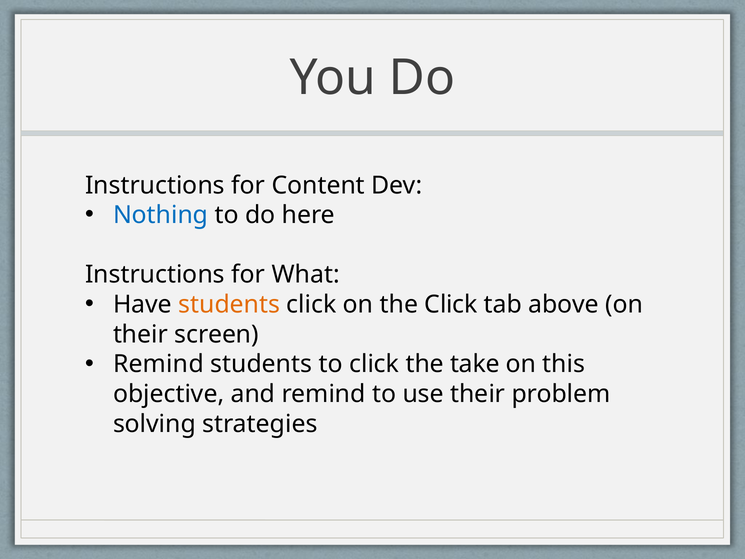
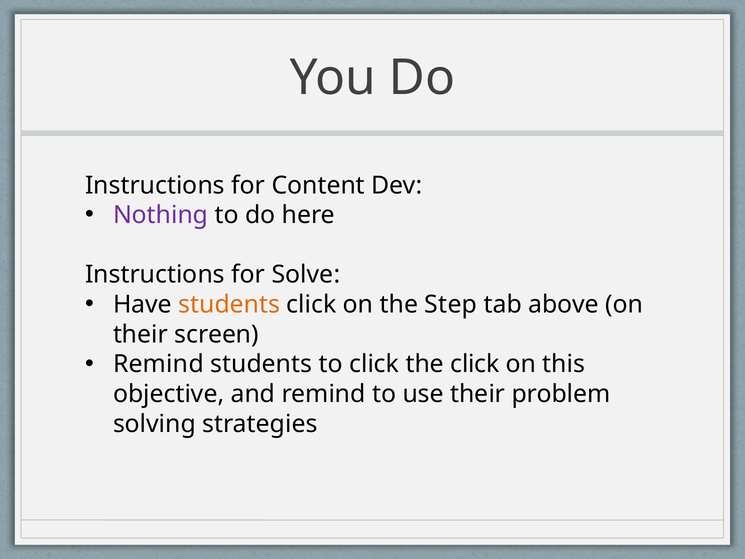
Nothing colour: blue -> purple (161, 215)
What: What -> Solve (306, 275)
the Click: Click -> Step (451, 304)
the take: take -> click (475, 364)
